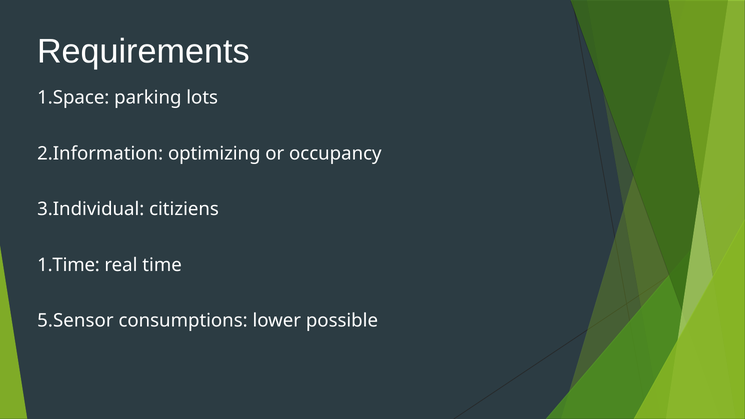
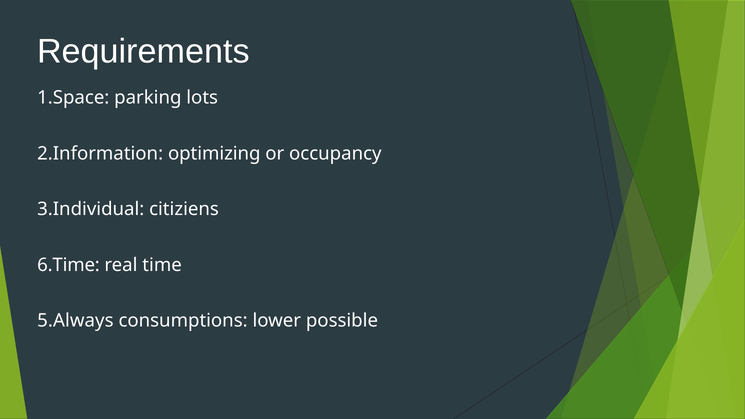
1.Time: 1.Time -> 6.Time (69, 265)
5.Sensor: 5.Sensor -> 5.Always (75, 321)
